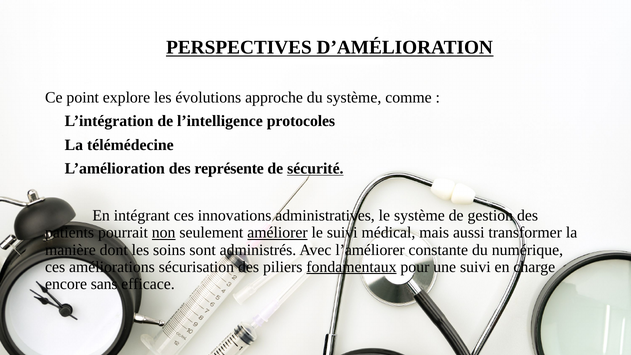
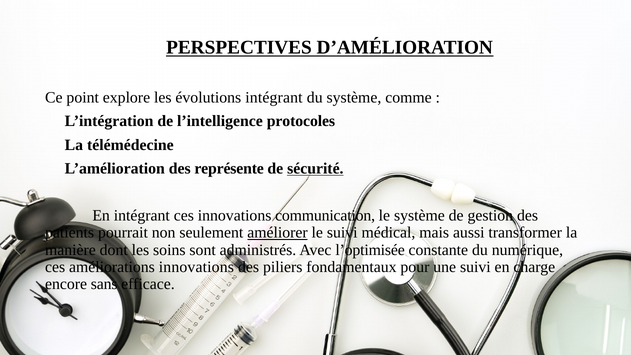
évolutions approche: approche -> intégrant (274, 98)
administratives: administratives -> communication (325, 216)
non underline: present -> none (164, 233)
l’améliorer: l’améliorer -> l’optimisée (370, 250)
améliorations sécurisation: sécurisation -> innovations (196, 267)
fondamentaux underline: present -> none (351, 267)
